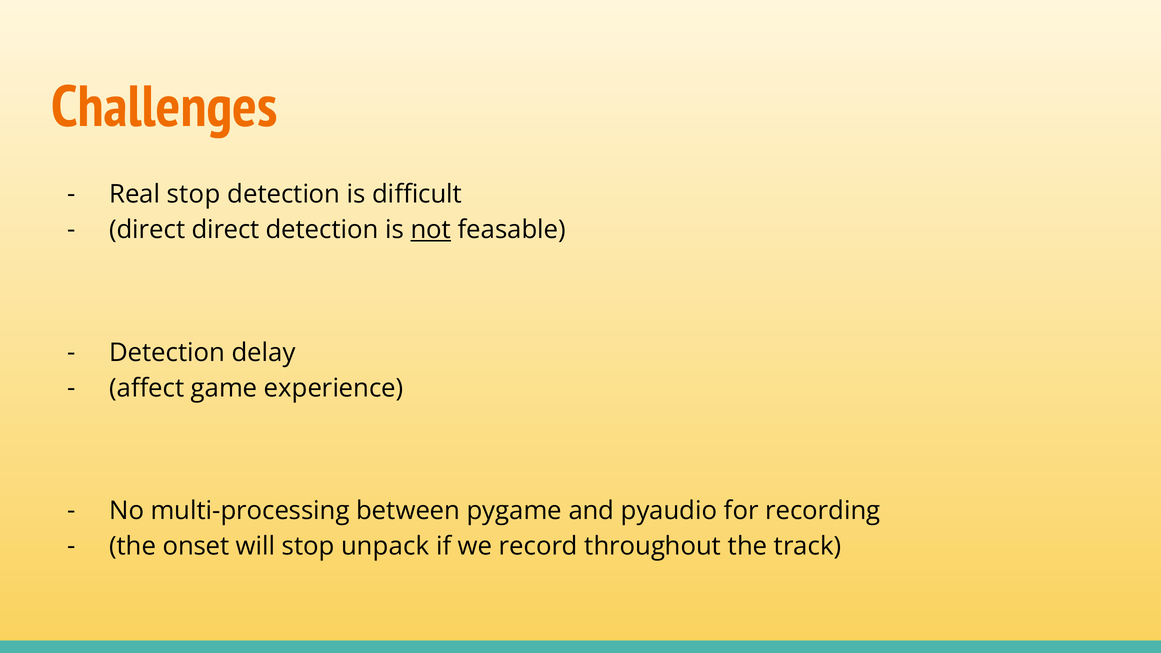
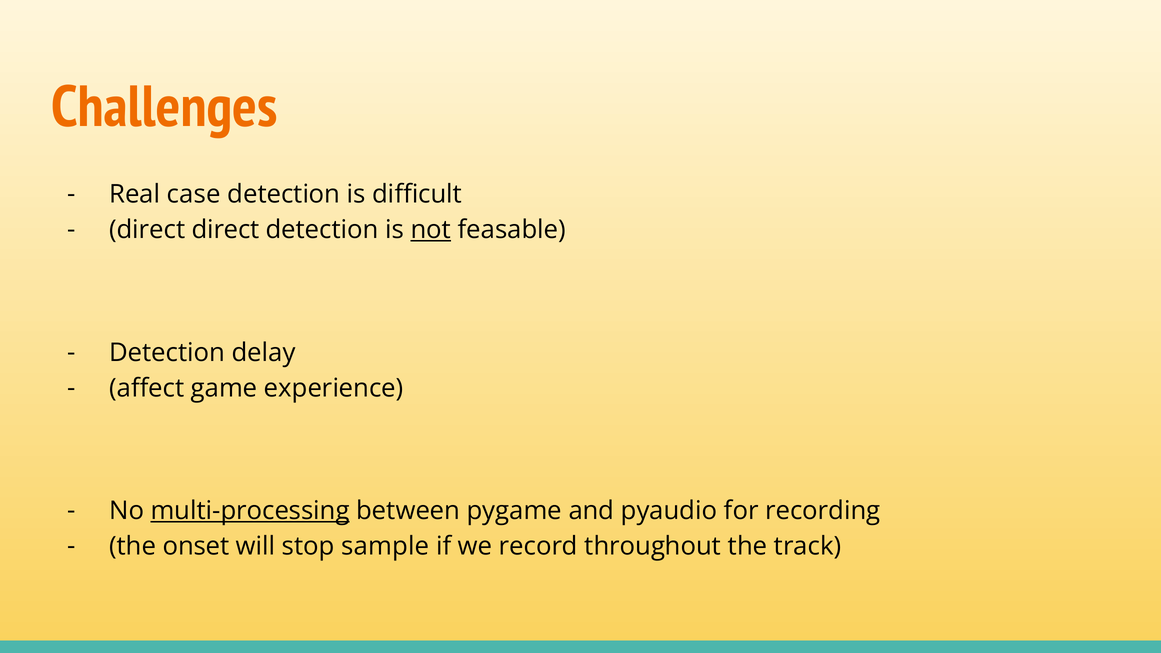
Real stop: stop -> case (194, 194)
multi-processing underline: none -> present (250, 511)
unpack: unpack -> sample (385, 546)
